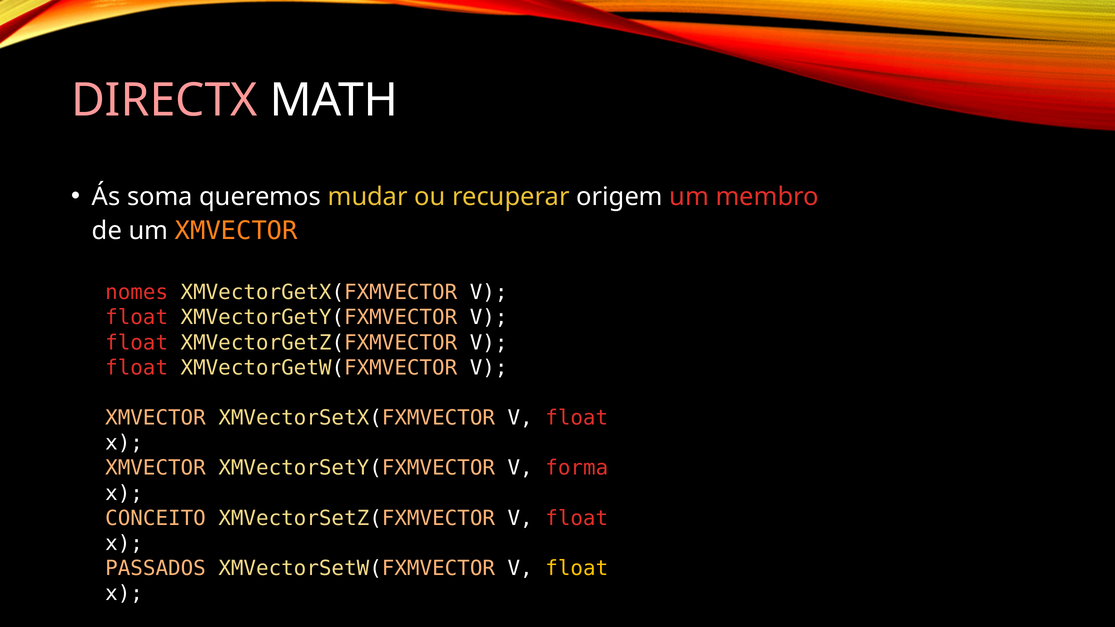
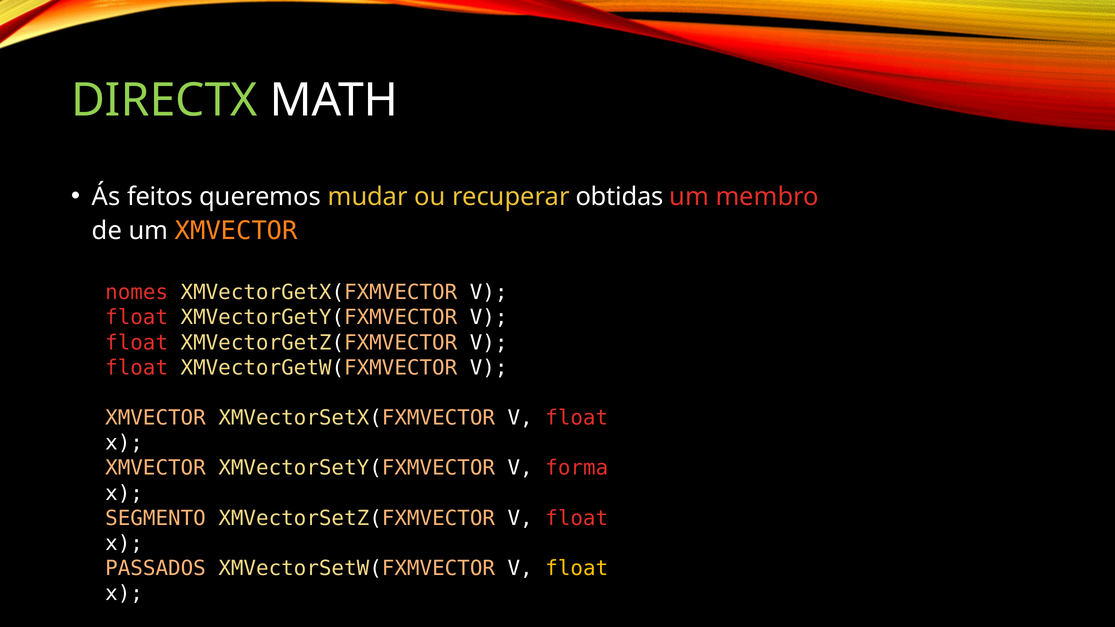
DIRECTX colour: pink -> light green (164, 101)
soma: soma -> feitos (160, 197)
origem: origem -> obtidas (620, 197)
CONCEITO: CONCEITO -> SEGMENTO (156, 518)
